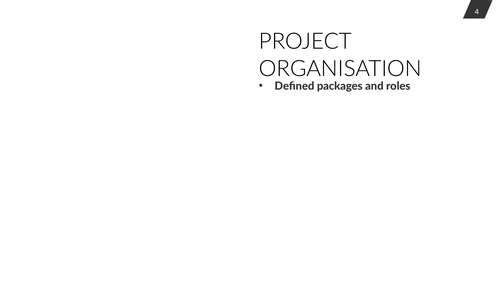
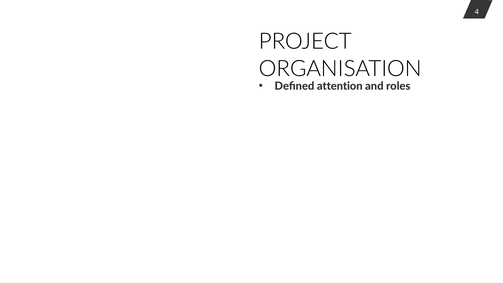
packages: packages -> attention (340, 86)
